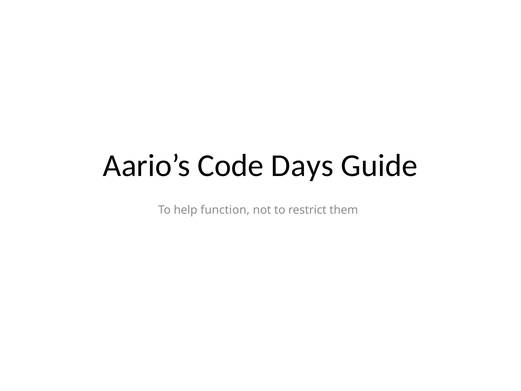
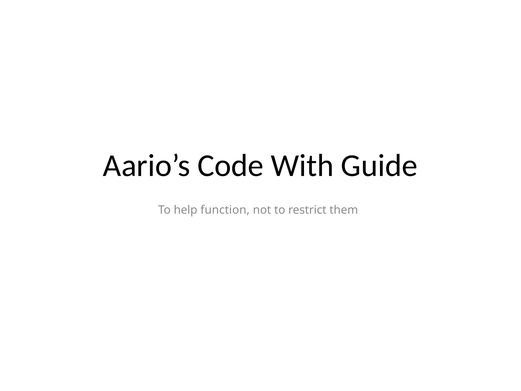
Days: Days -> With (302, 165)
